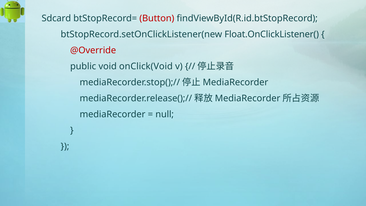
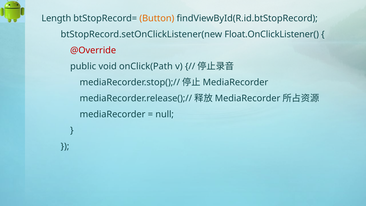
Sdcard: Sdcard -> Length (56, 18)
Button colour: red -> orange (157, 18)
onClick(Void: onClick(Void -> onClick(Path (146, 66)
